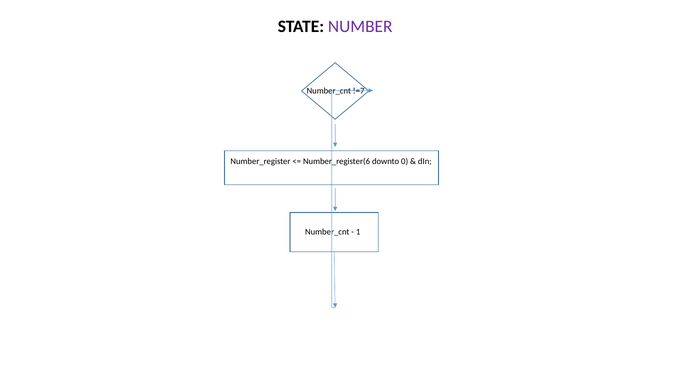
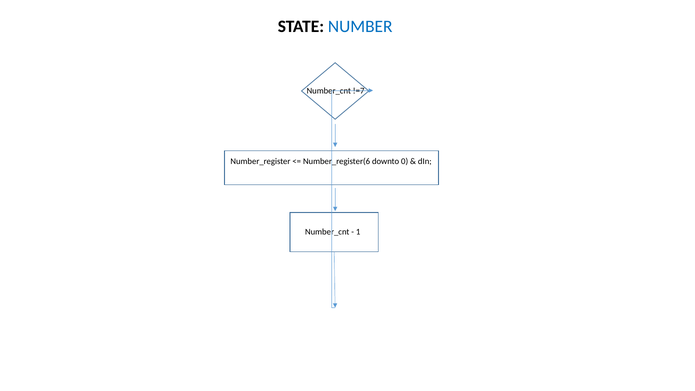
NUMBER colour: purple -> blue (360, 27)
